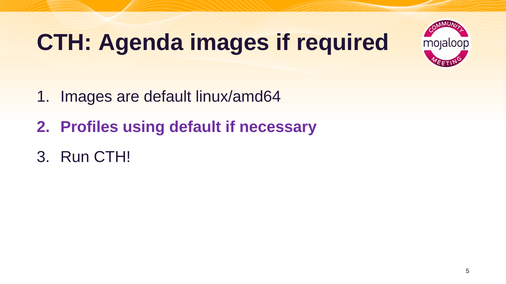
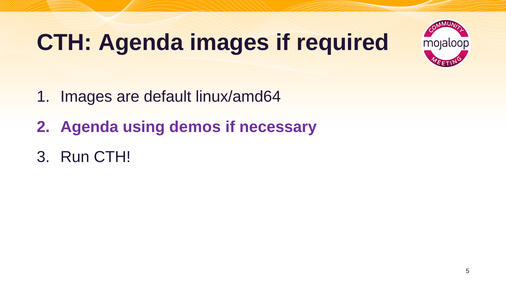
Profiles: Profiles -> Agenda (89, 127)
using default: default -> demos (195, 127)
